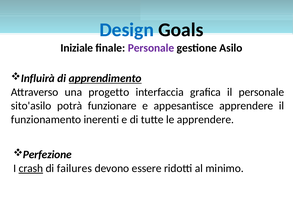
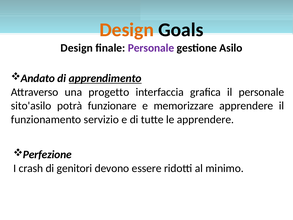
Design colour: blue -> orange (127, 30)
Iniziale: Iniziale -> Design (77, 48)
Influirà: Influirà -> Andato (38, 78)
appesantisce: appesantisce -> memorizzare (184, 106)
inerenti: inerenti -> servizio (101, 119)
crash underline: present -> none (31, 168)
failures: failures -> genitori (74, 168)
